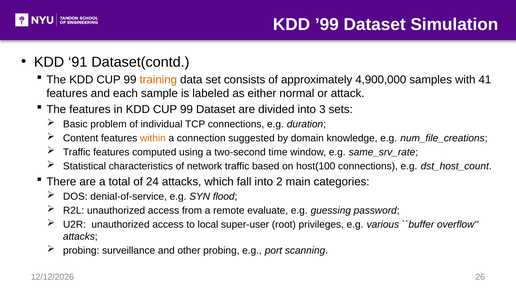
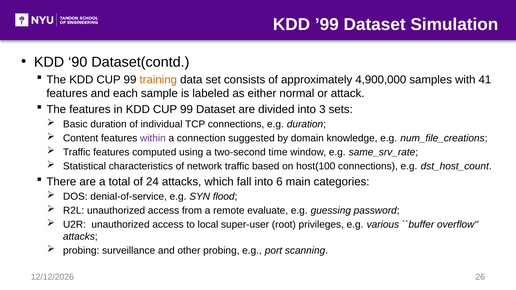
91: 91 -> 90 (78, 62)
Basic problem: problem -> duration (108, 124)
within colour: orange -> purple (153, 138)
2: 2 -> 6 (279, 182)
